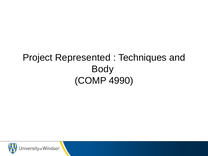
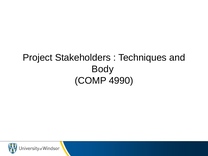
Represented: Represented -> Stakeholders (83, 58)
